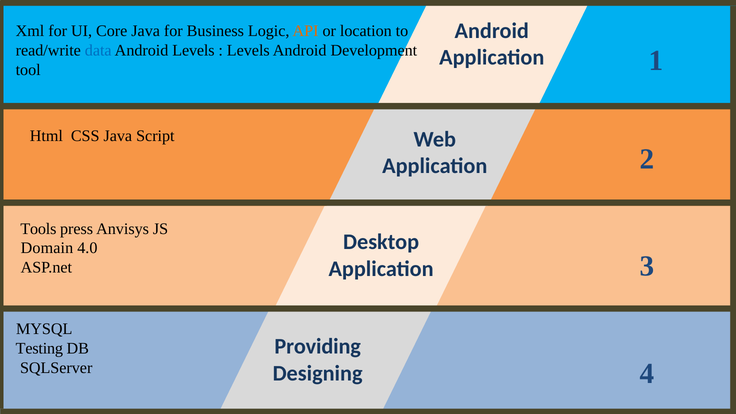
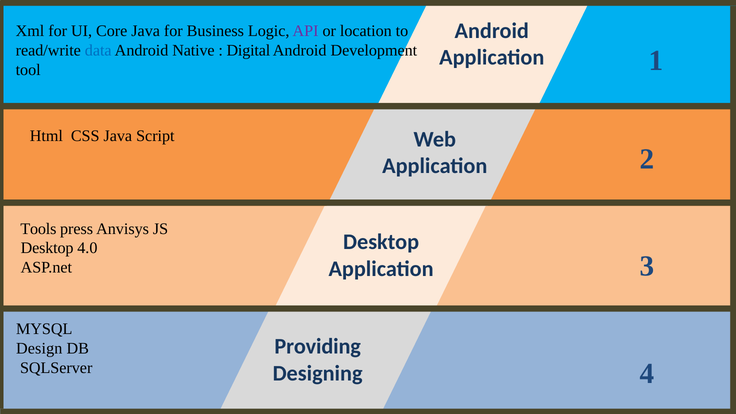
API colour: orange -> purple (306, 31)
Android Levels: Levels -> Native (193, 50)
Levels: Levels -> Digital (248, 50)
Domain: Domain -> Desktop (47, 248)
Testing: Testing -> Design (39, 349)
